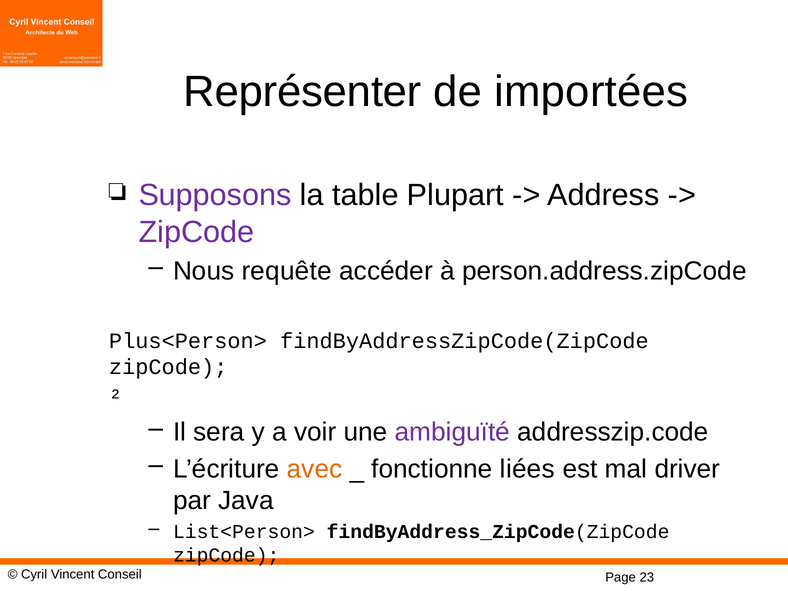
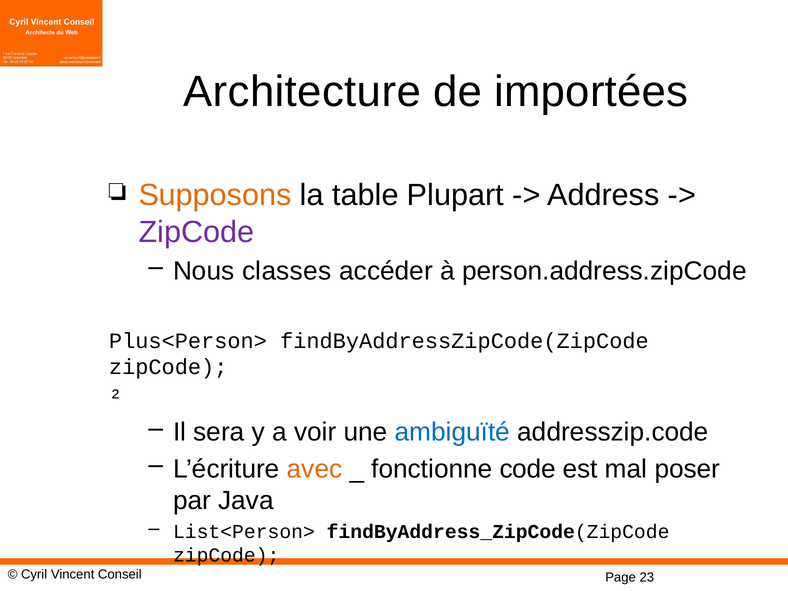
Représenter: Représenter -> Architecture (302, 92)
Supposons colour: purple -> orange (215, 195)
requête: requête -> classes (287, 271)
ambiguïté colour: purple -> blue (452, 432)
liées: liées -> code (528, 469)
driver: driver -> poser (687, 469)
